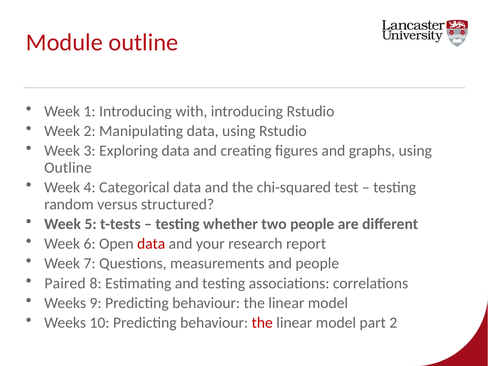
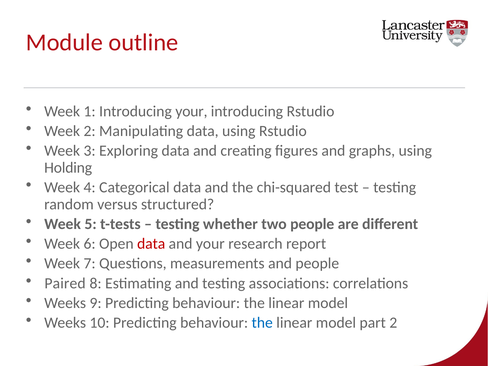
Introducing with: with -> your (191, 111)
Outline: Outline -> Holding (68, 168)
the colour: red -> blue (262, 323)
